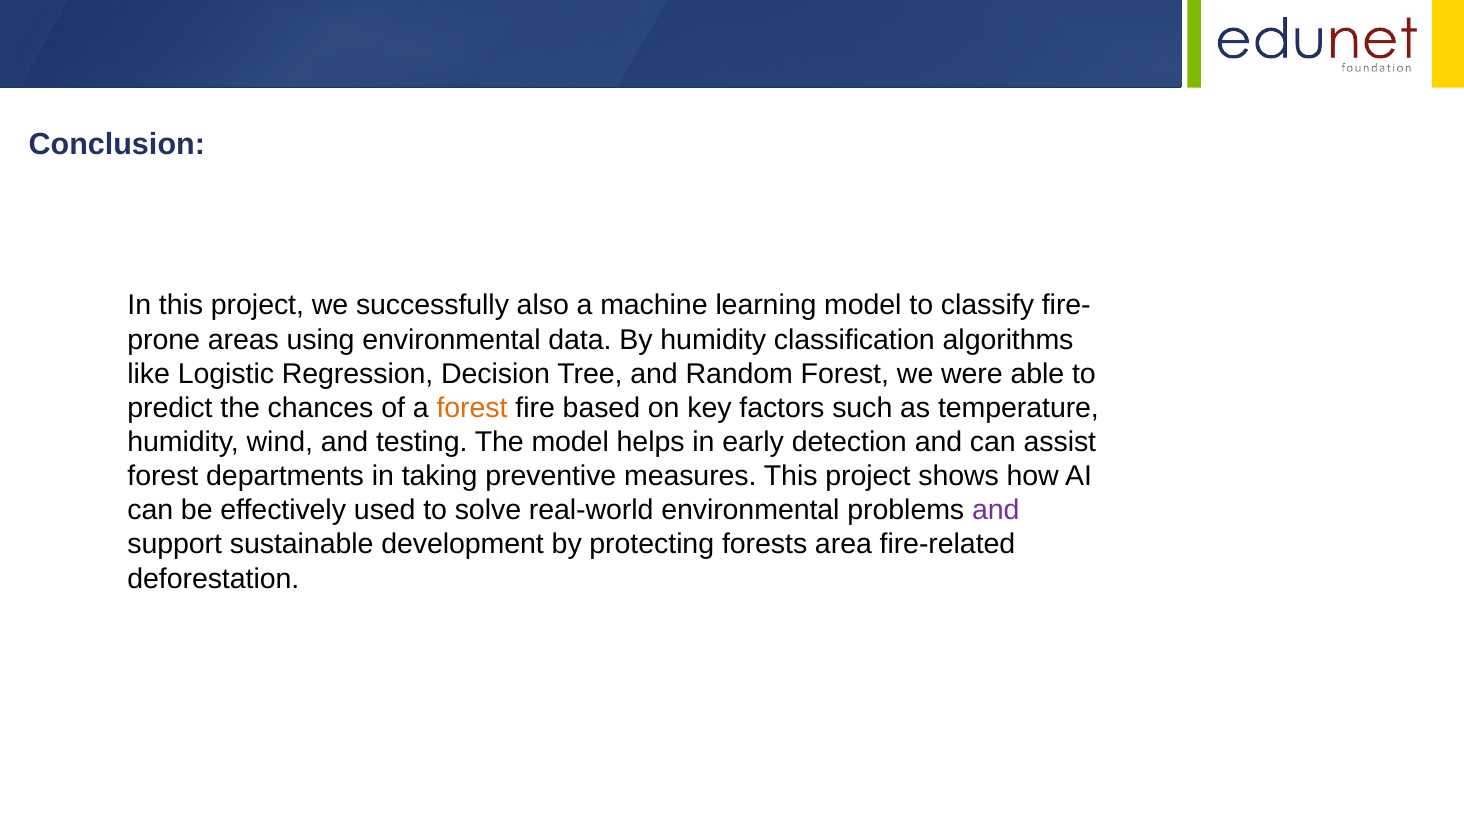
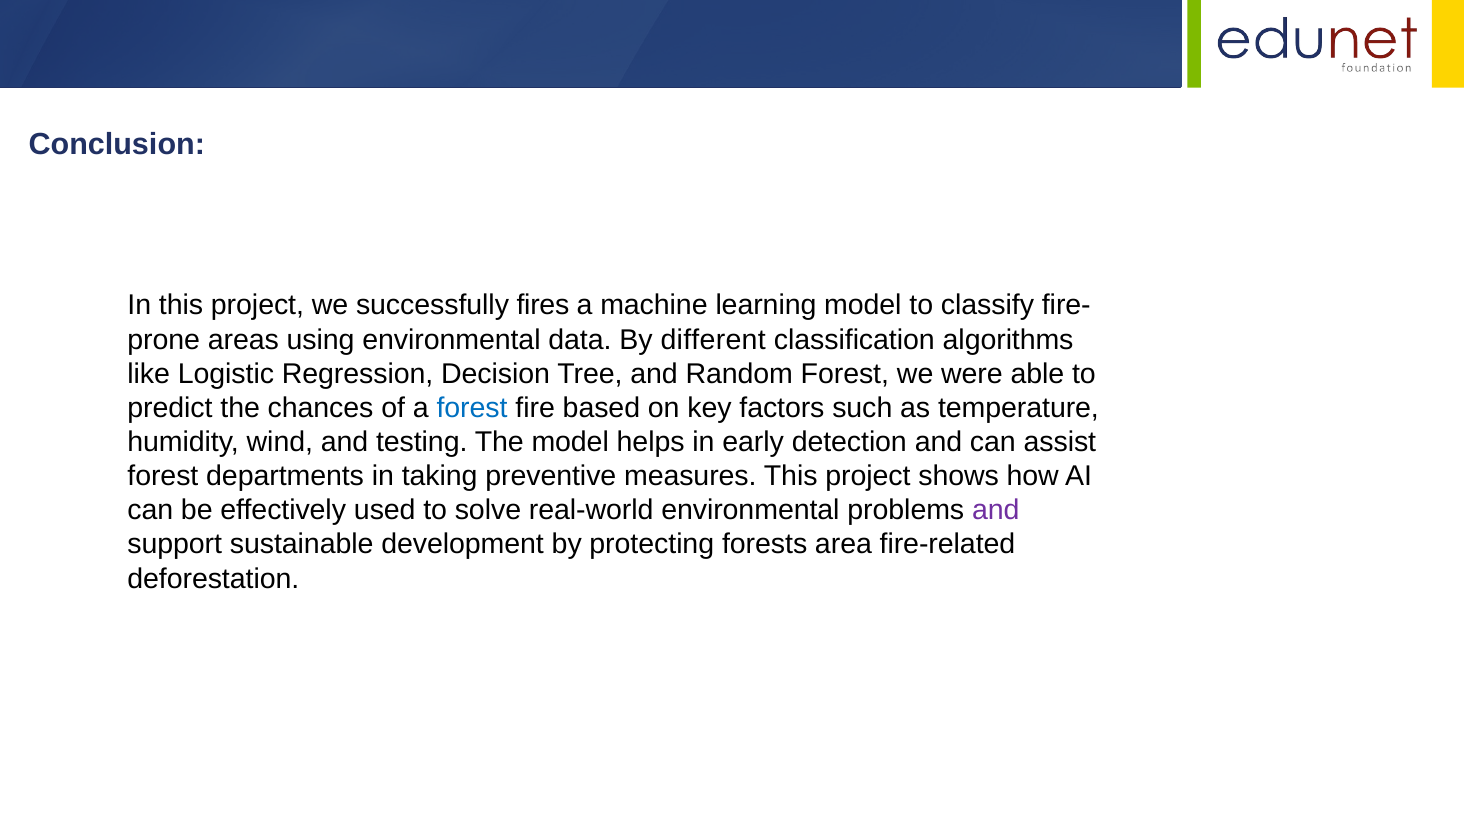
also: also -> fires (543, 306)
By humidity: humidity -> different (713, 340)
forest colour: orange -> blue (472, 408)
